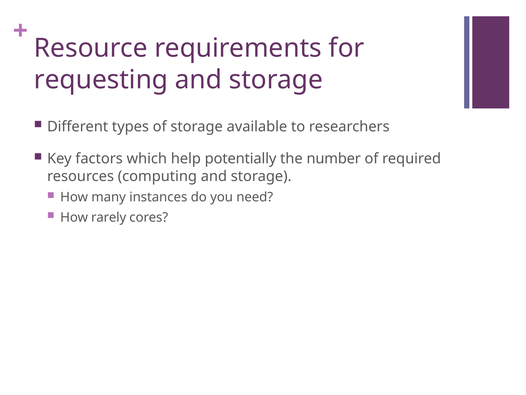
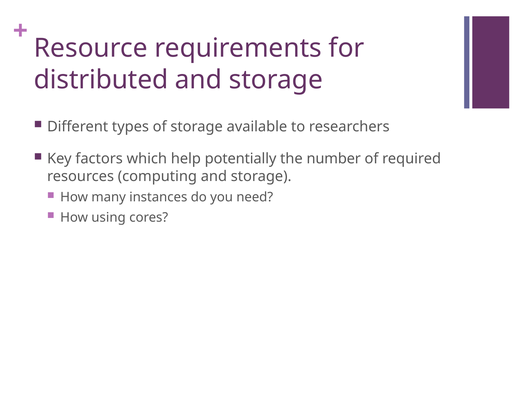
requesting: requesting -> distributed (101, 80)
rarely: rarely -> using (109, 217)
